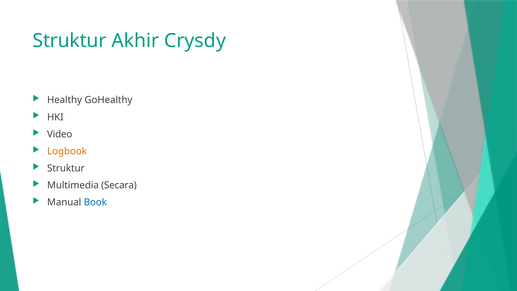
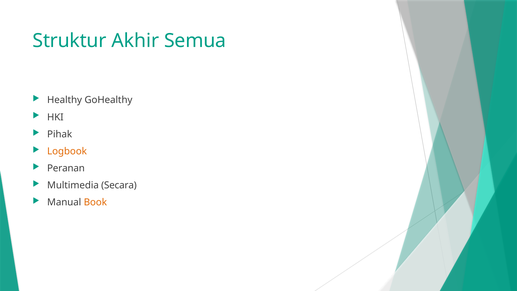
Crysdy: Crysdy -> Semua (195, 41)
Video: Video -> Pihak (60, 134)
Struktur: Struktur -> Peranan (66, 168)
Book colour: blue -> orange (95, 202)
